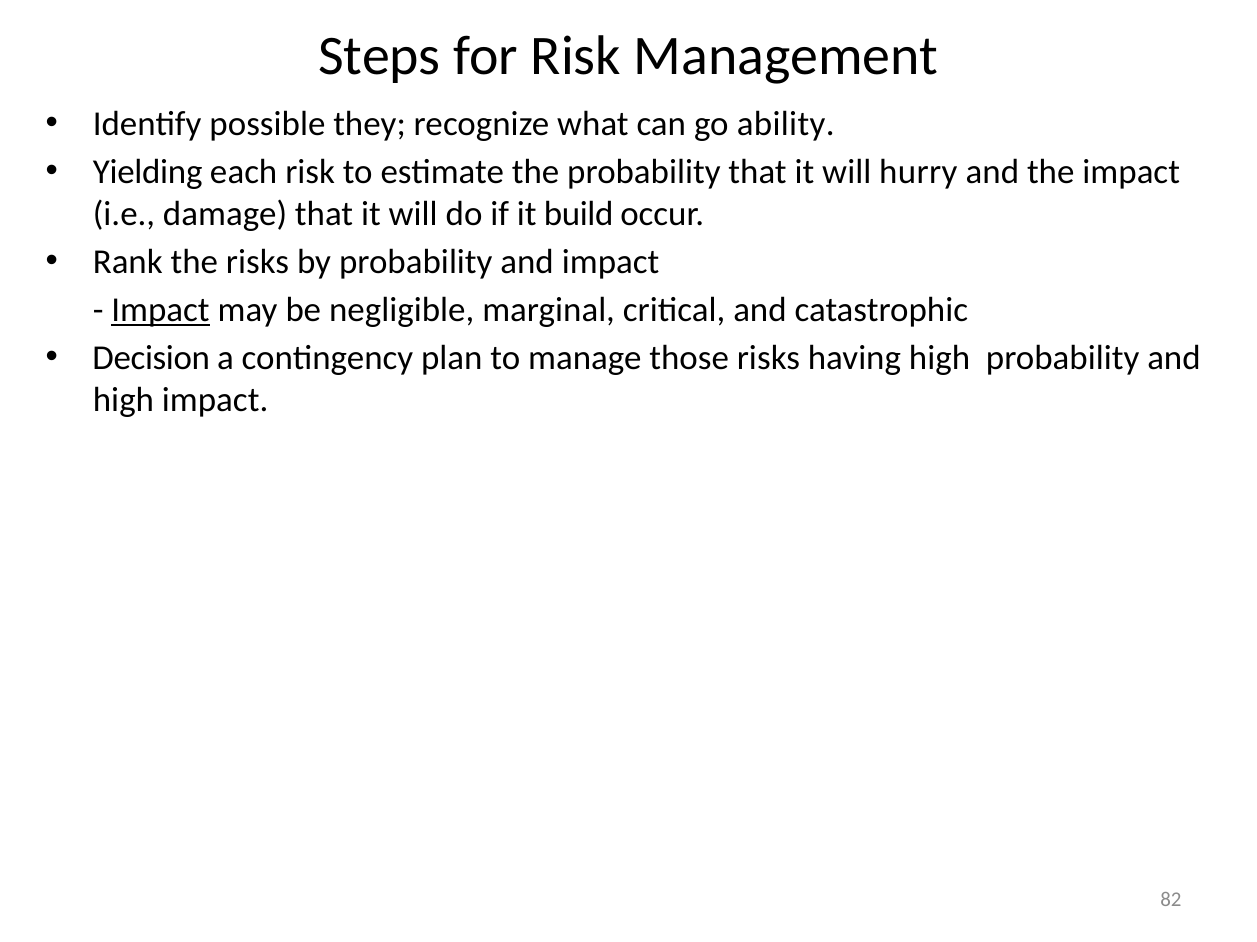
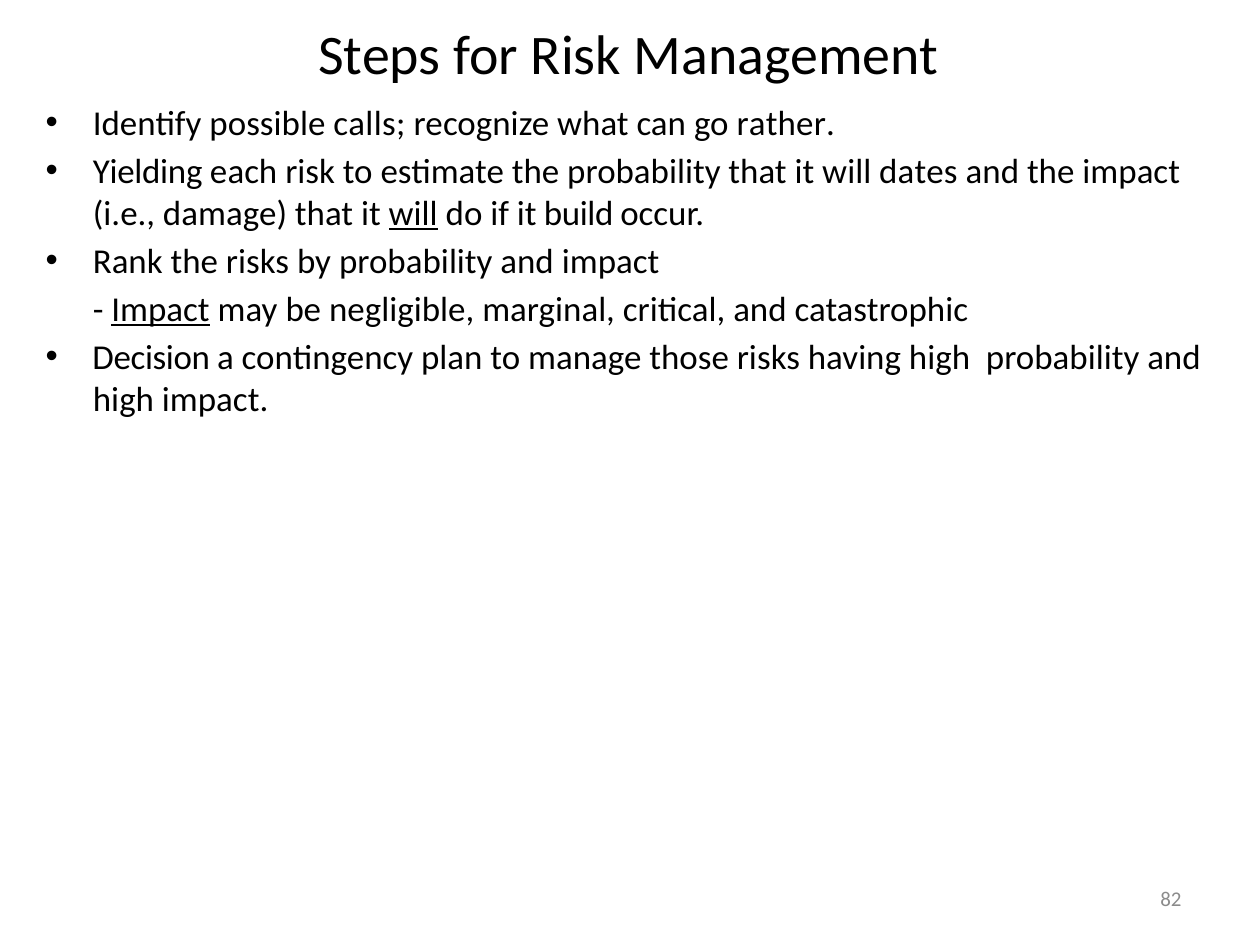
they: they -> calls (369, 124)
ability: ability -> rather (786, 124)
hurry: hurry -> dates (918, 172)
will underline: none -> present (413, 214)
